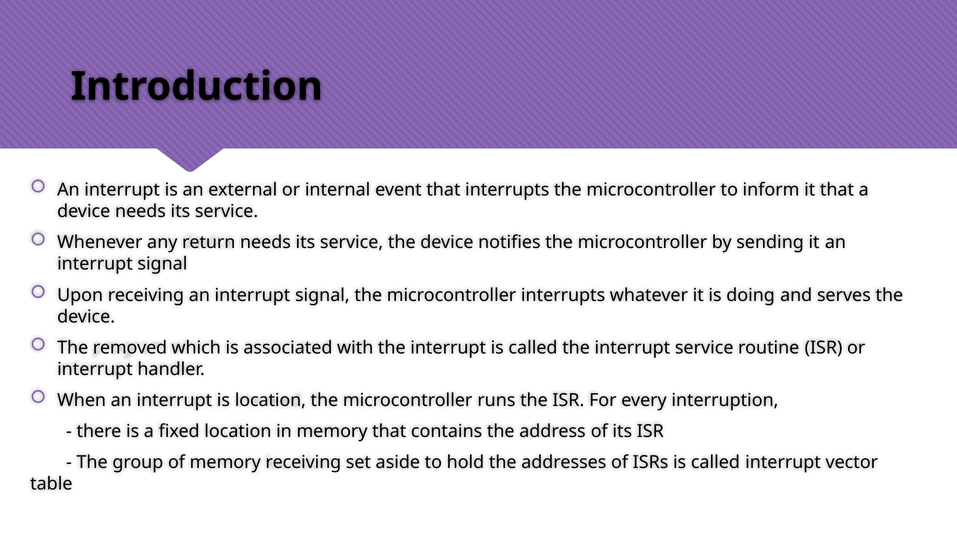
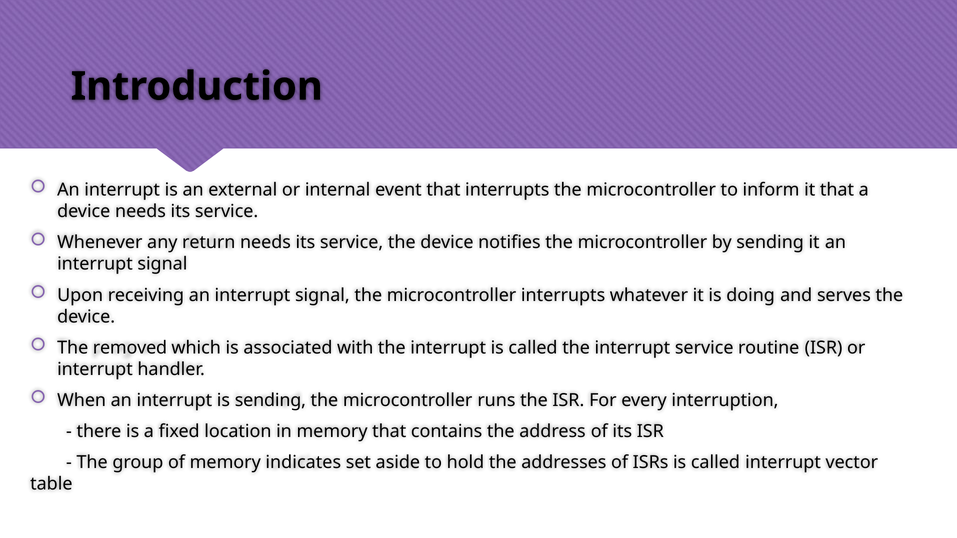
is location: location -> sending (270, 401)
memory receiving: receiving -> indicates (303, 463)
